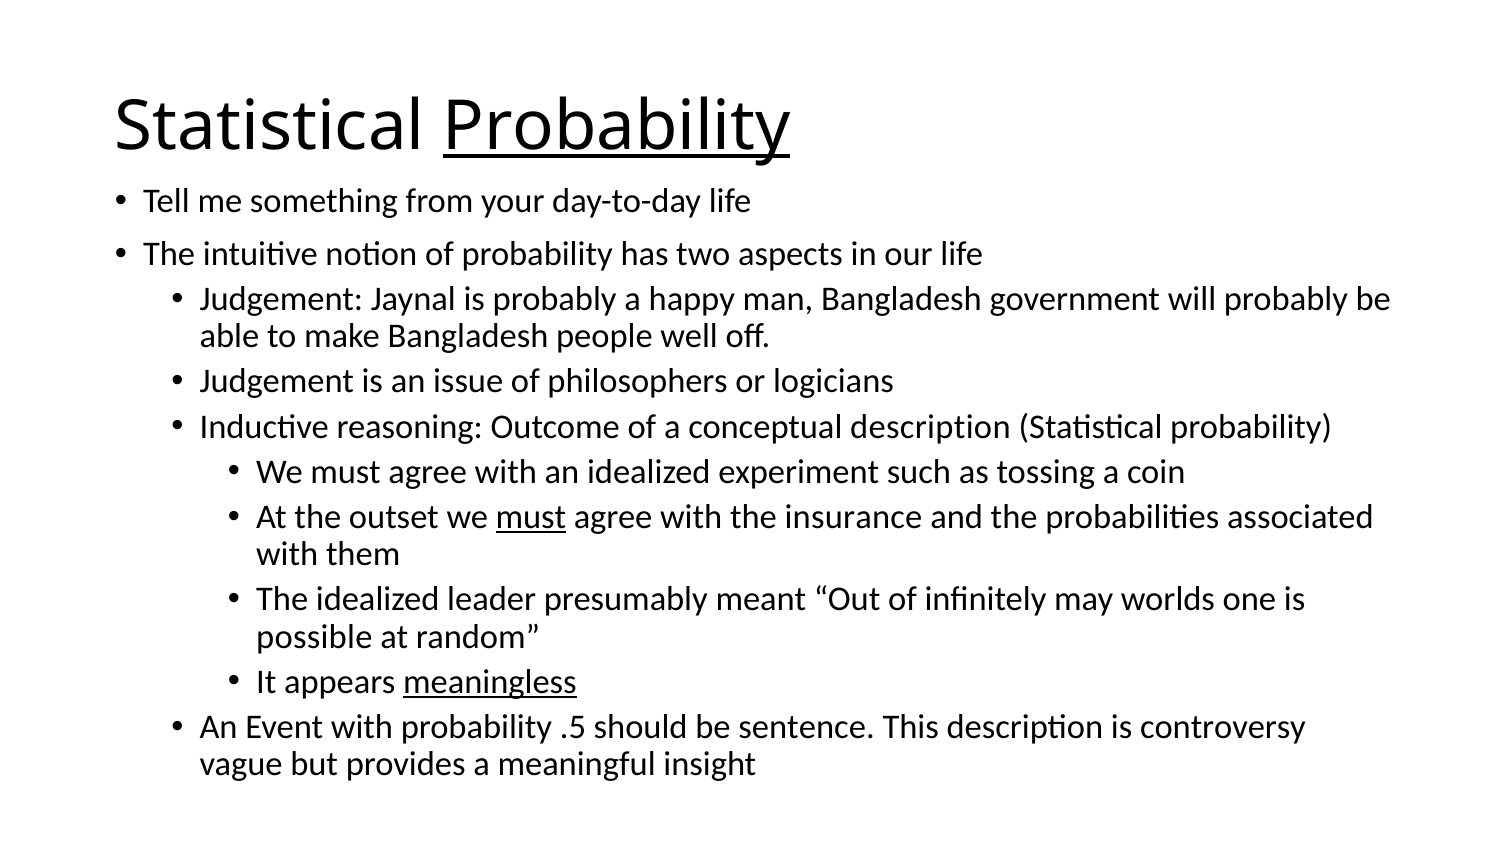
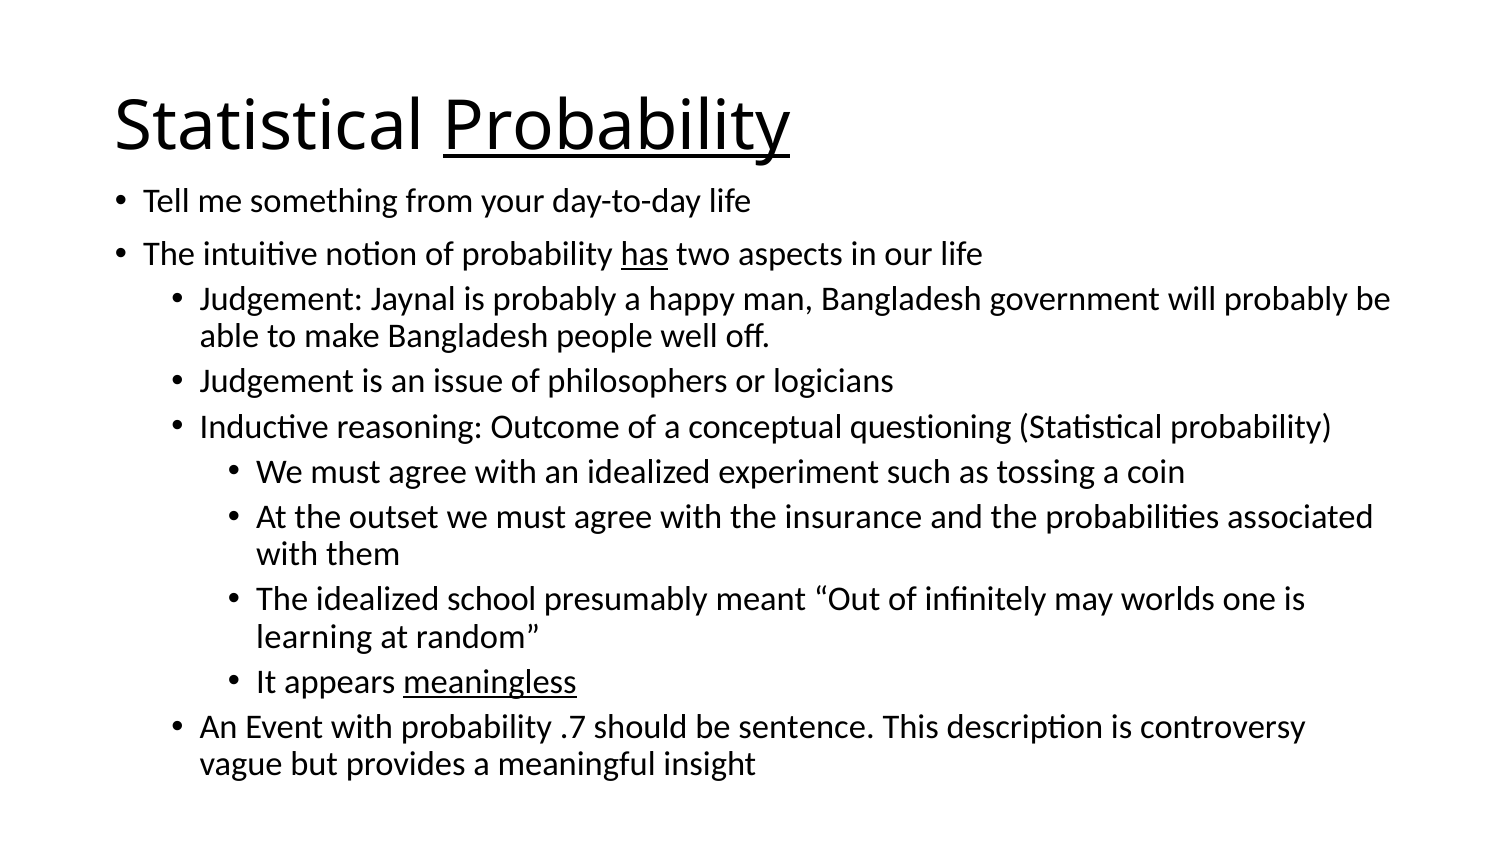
has underline: none -> present (645, 254)
conceptual description: description -> questioning (931, 427)
must underline: present -> none (531, 517)
leader: leader -> school (492, 599)
possible: possible -> learning (314, 636)
.5: .5 -> .7 (573, 727)
